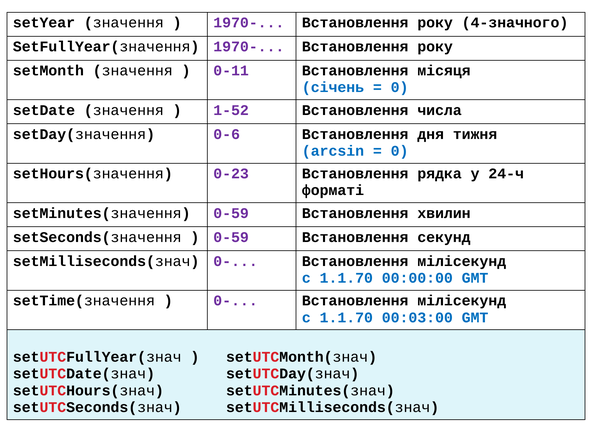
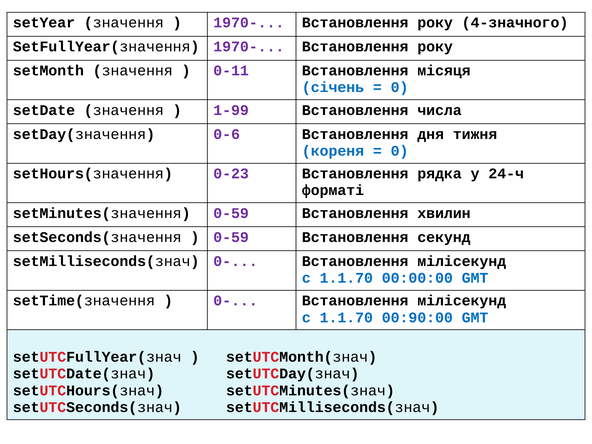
1-52: 1-52 -> 1-99 (231, 110)
arcsin: arcsin -> кореня (333, 151)
00:03:00: 00:03:00 -> 00:90:00 (417, 317)
